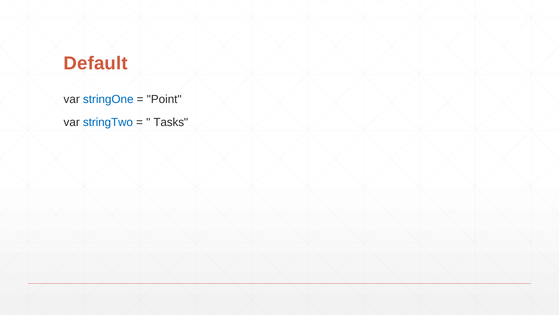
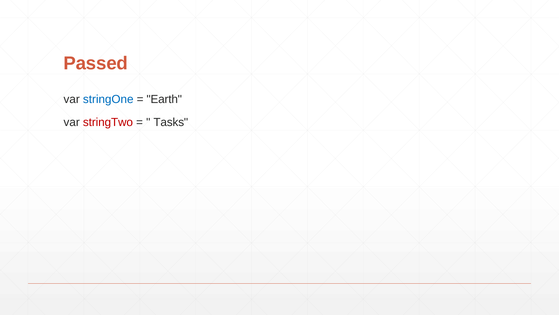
Default: Default -> Passed (96, 63)
Point: Point -> Earth (164, 99)
stringTwo colour: blue -> red (108, 122)
